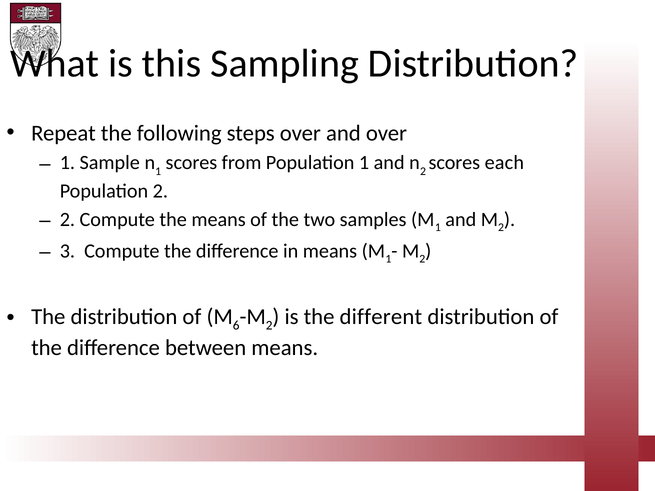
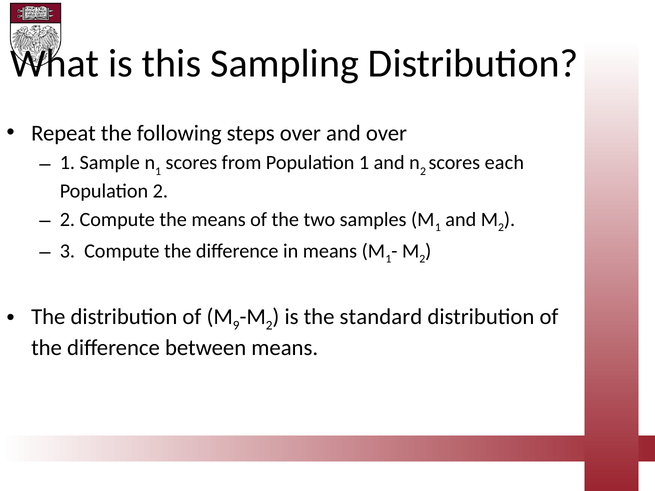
6: 6 -> 9 (236, 326)
different: different -> standard (381, 317)
